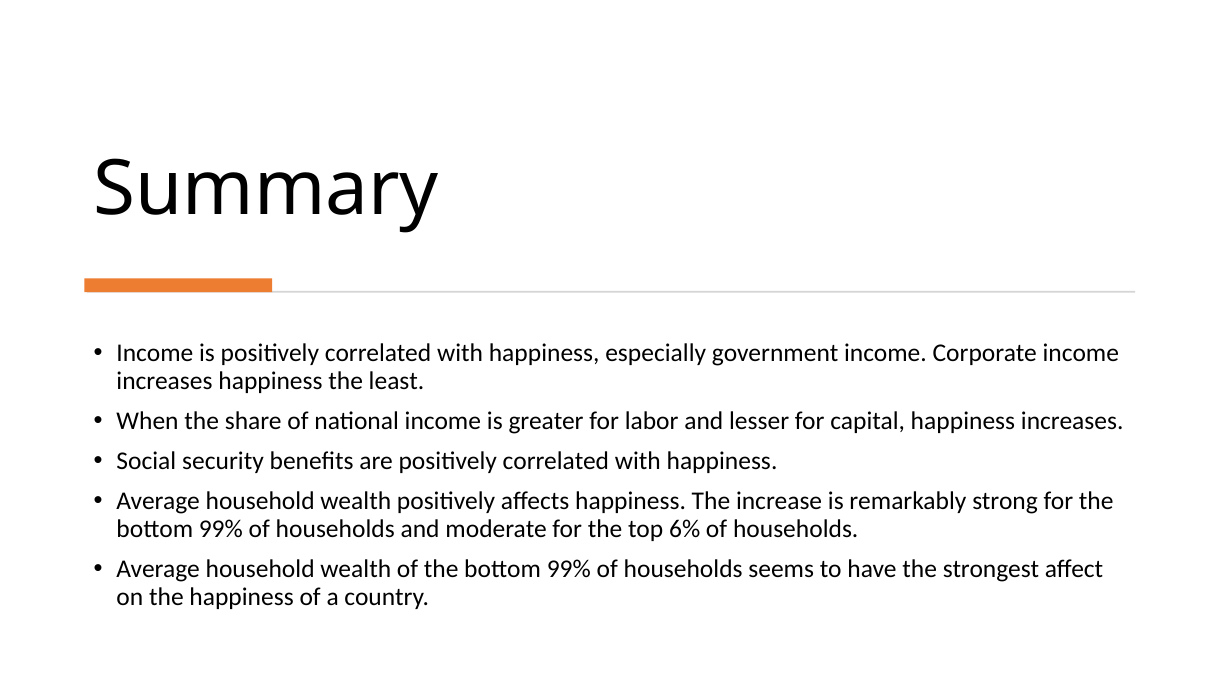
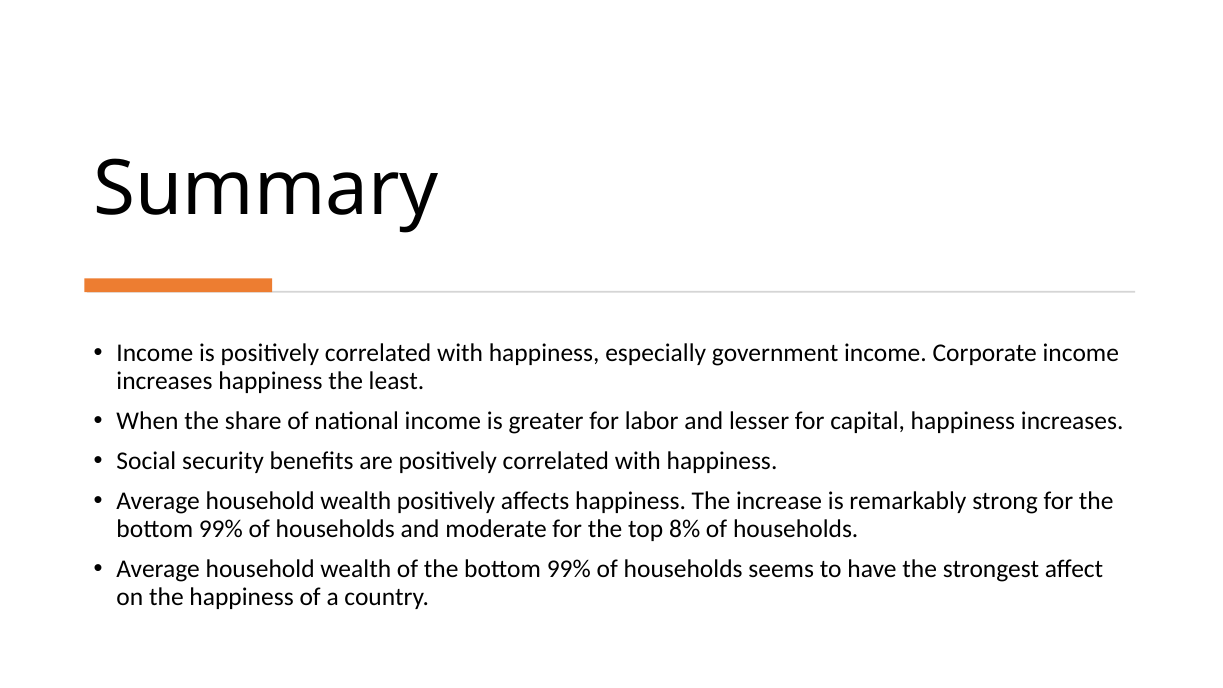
6%: 6% -> 8% (685, 529)
